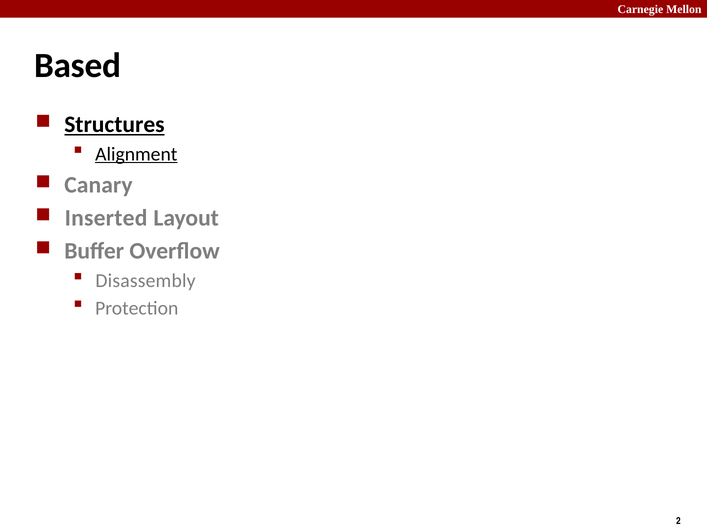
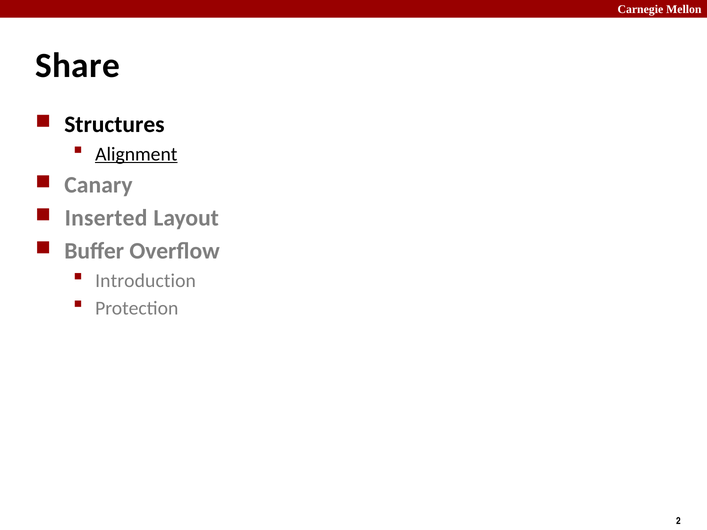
Based: Based -> Share (77, 66)
Structures underline: present -> none (114, 125)
Disassembly: Disassembly -> Introduction (146, 281)
